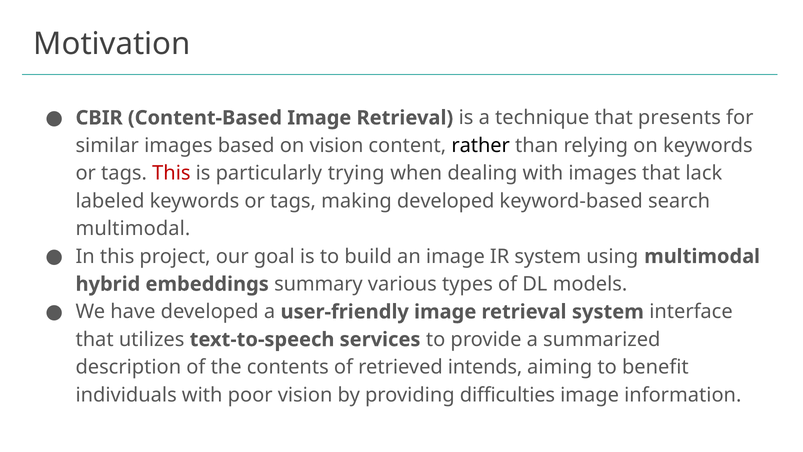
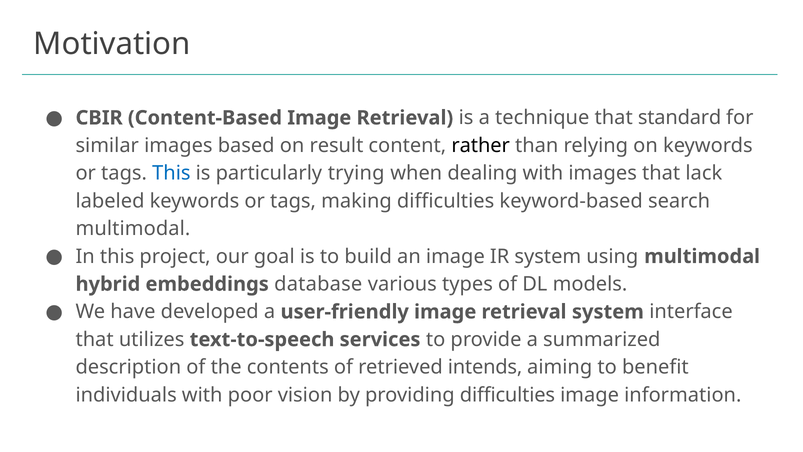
presents: presents -> standard (680, 118)
on vision: vision -> result (336, 145)
This colour: red -> blue (171, 173)
making developed: developed -> difficulties (446, 201)
summary: summary -> database (318, 284)
